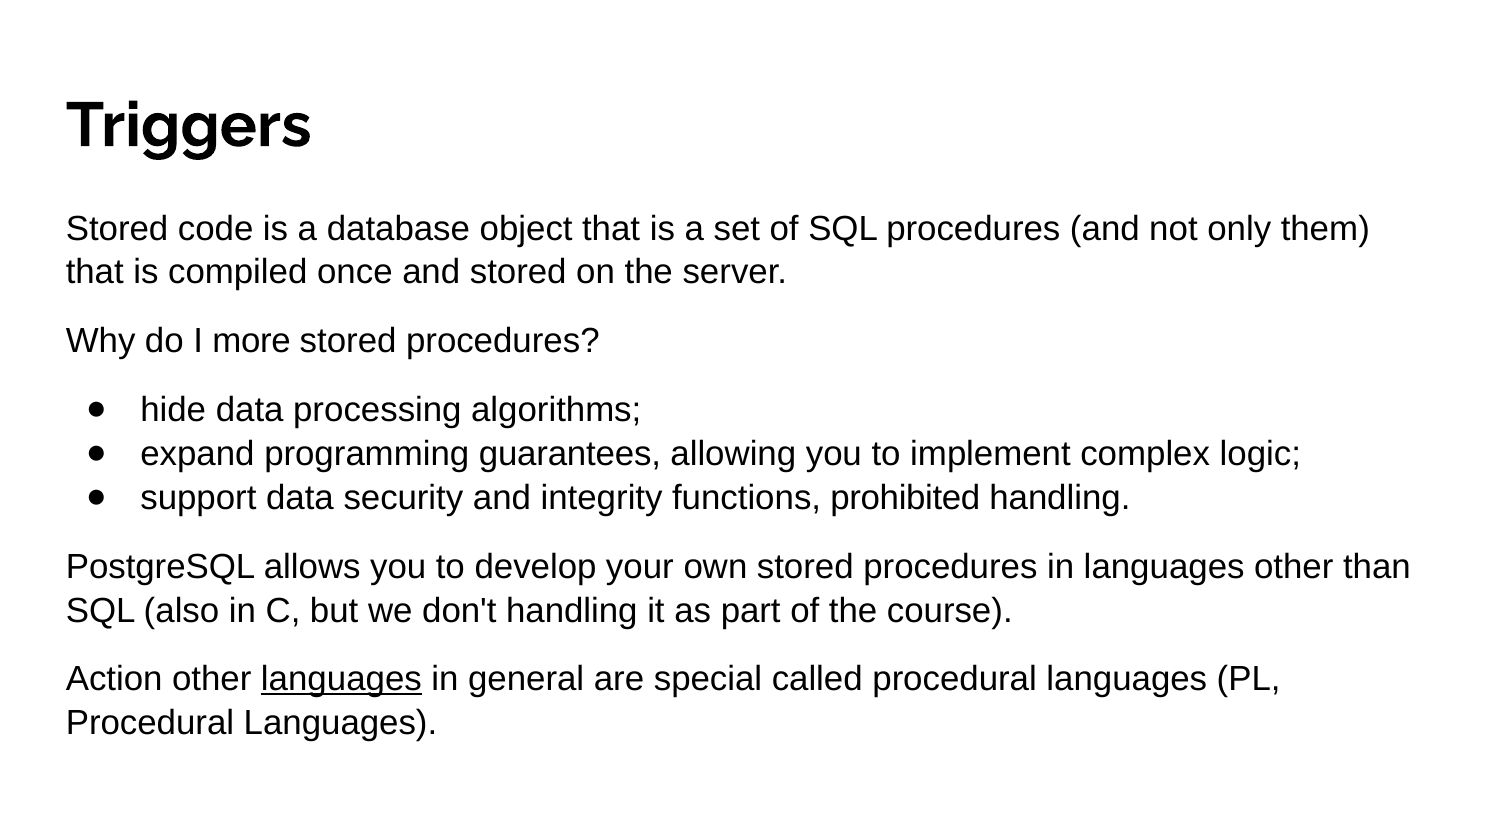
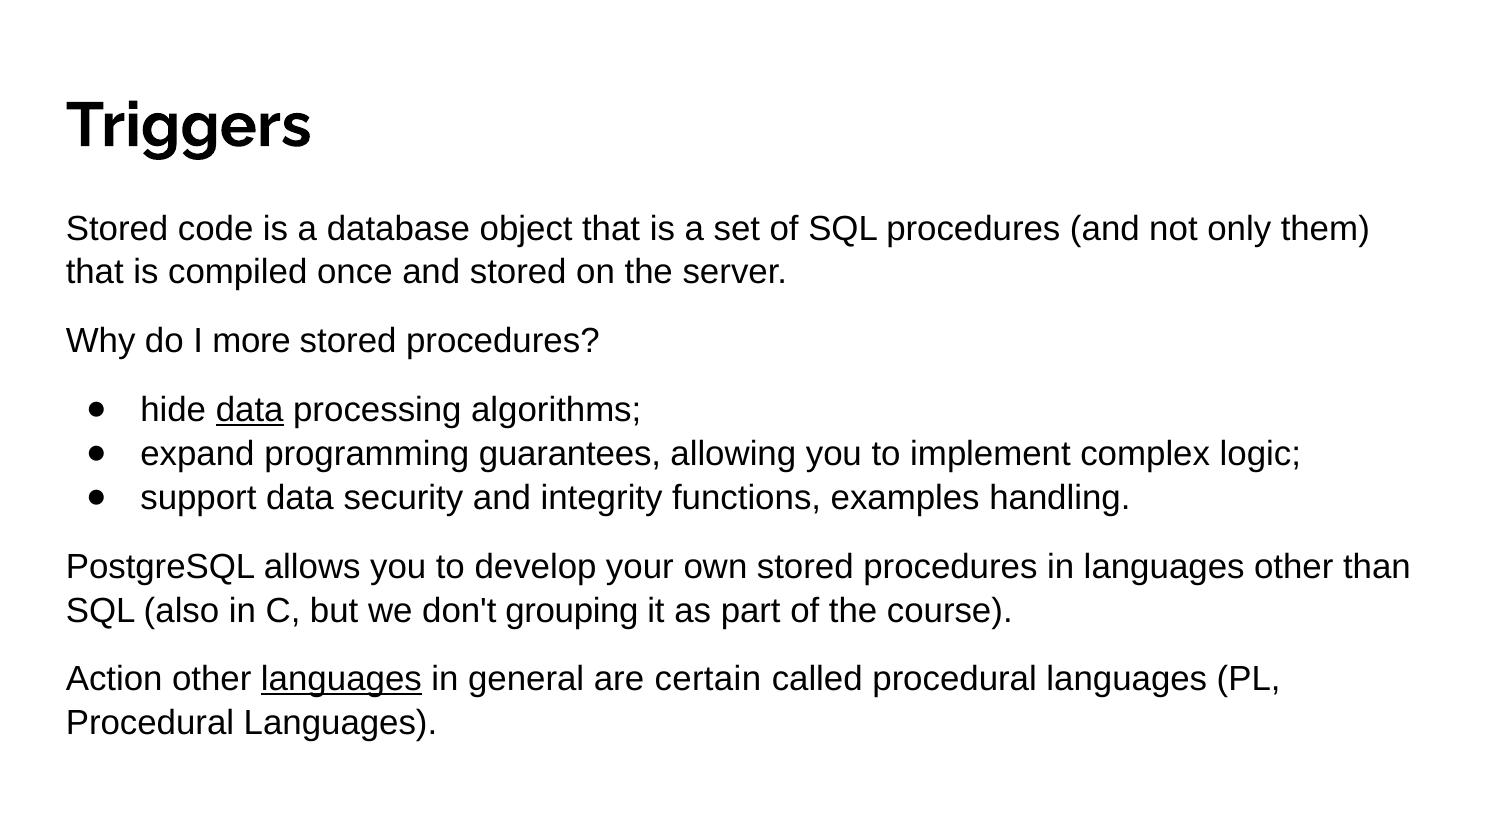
data underline: none -> present (250, 410)
prohibited: prohibited -> examples (905, 498)
don't handling: handling -> grouping (572, 610)
special: special -> certain (708, 679)
